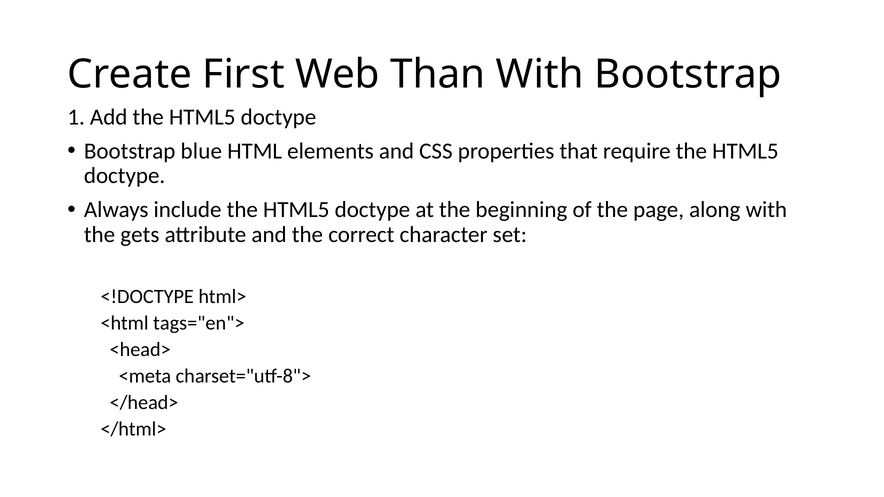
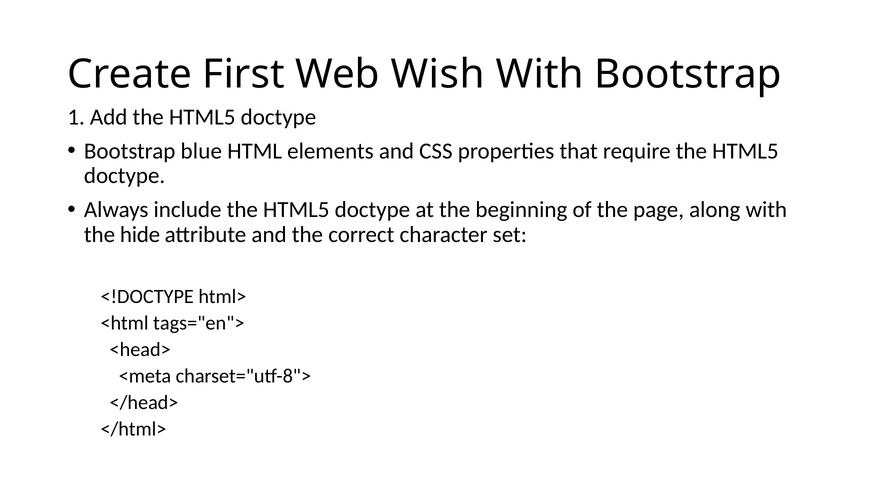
Than: Than -> Wish (438, 74)
gets: gets -> hide (140, 235)
